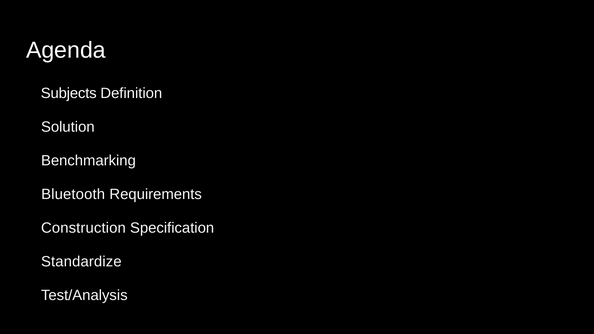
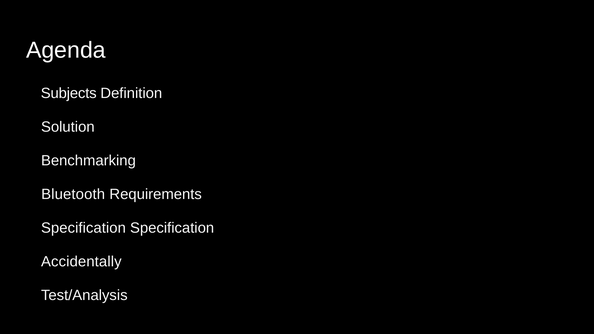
Construction: Construction -> Specification (83, 228)
Standardize: Standardize -> Accidentally (81, 262)
